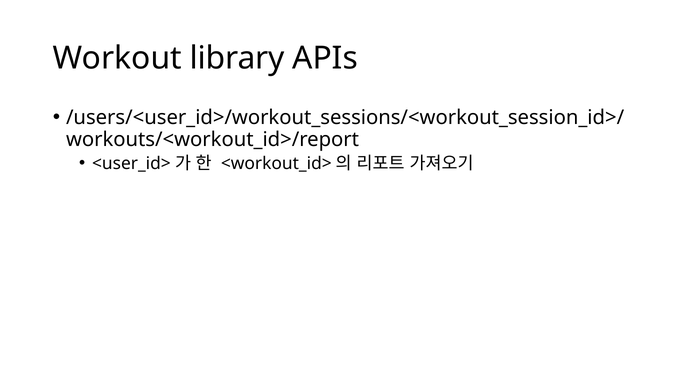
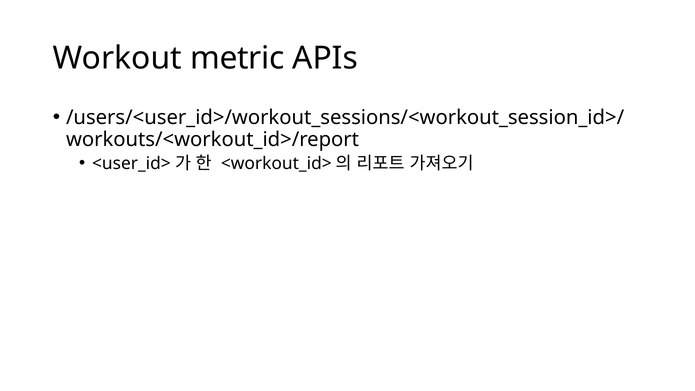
library: library -> metric (237, 58)
